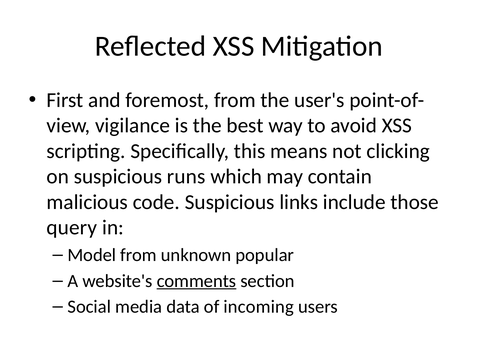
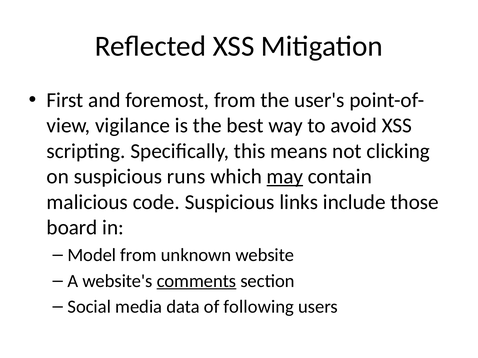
may underline: none -> present (285, 177)
query: query -> board (72, 228)
popular: popular -> website (265, 255)
incoming: incoming -> following (259, 307)
